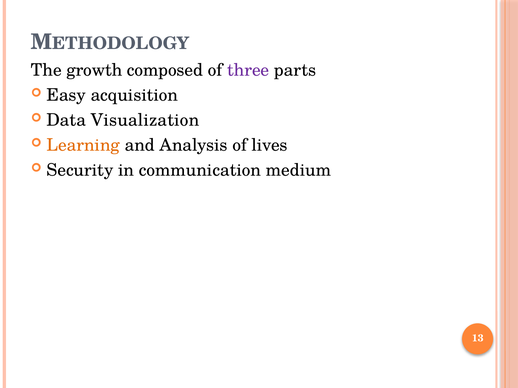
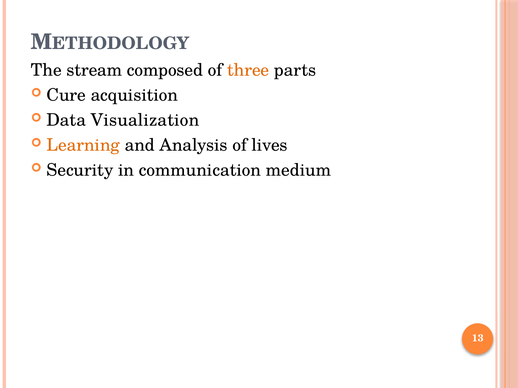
growth: growth -> stream (94, 70)
three colour: purple -> orange (248, 70)
Easy: Easy -> Cure (66, 95)
